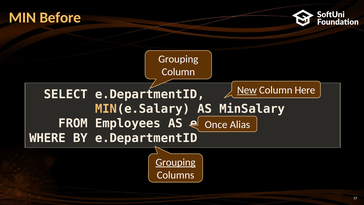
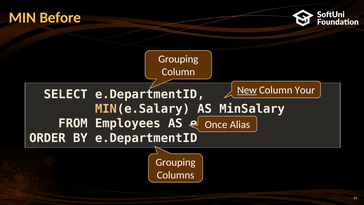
Here: Here -> Your (305, 90)
WHERE: WHERE -> ORDER (48, 138)
Grouping underline: present -> none (176, 162)
